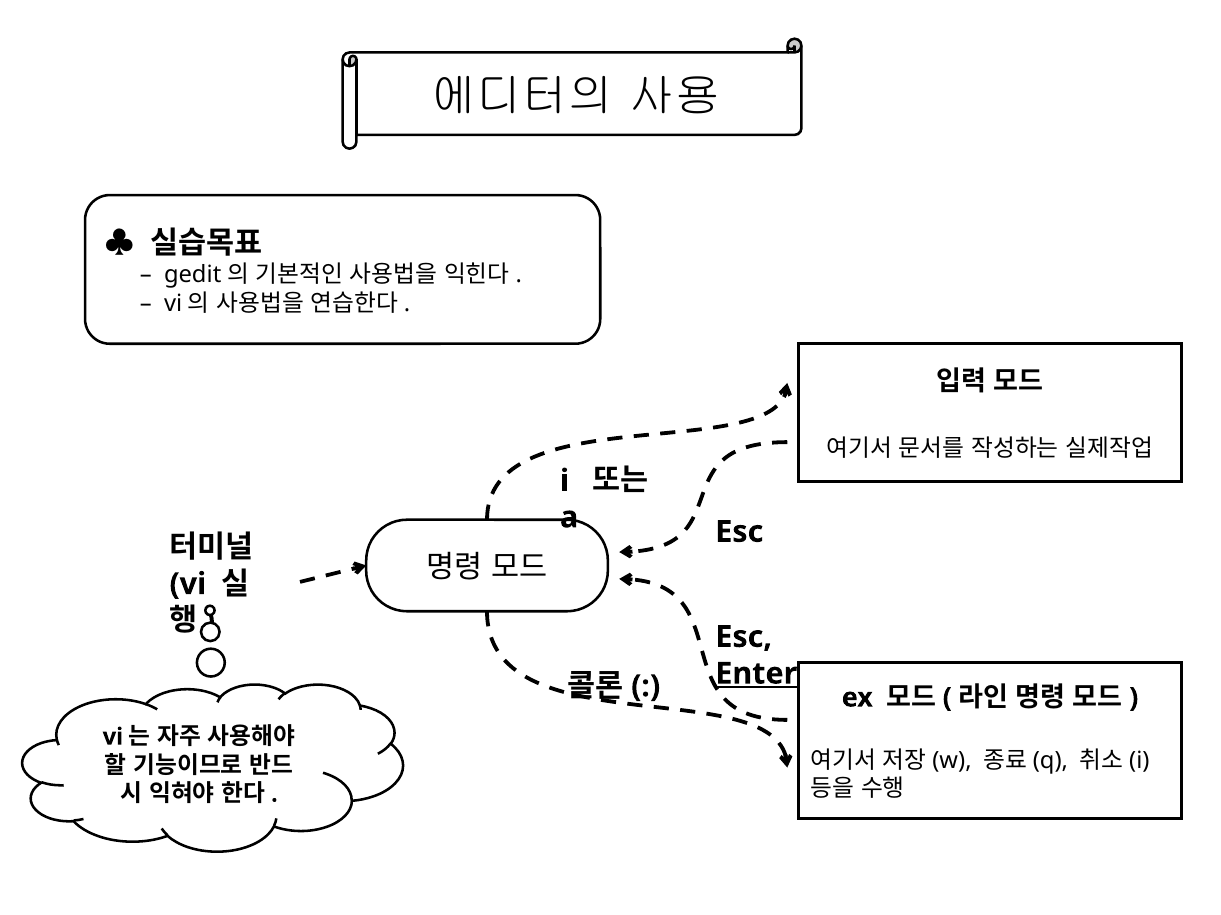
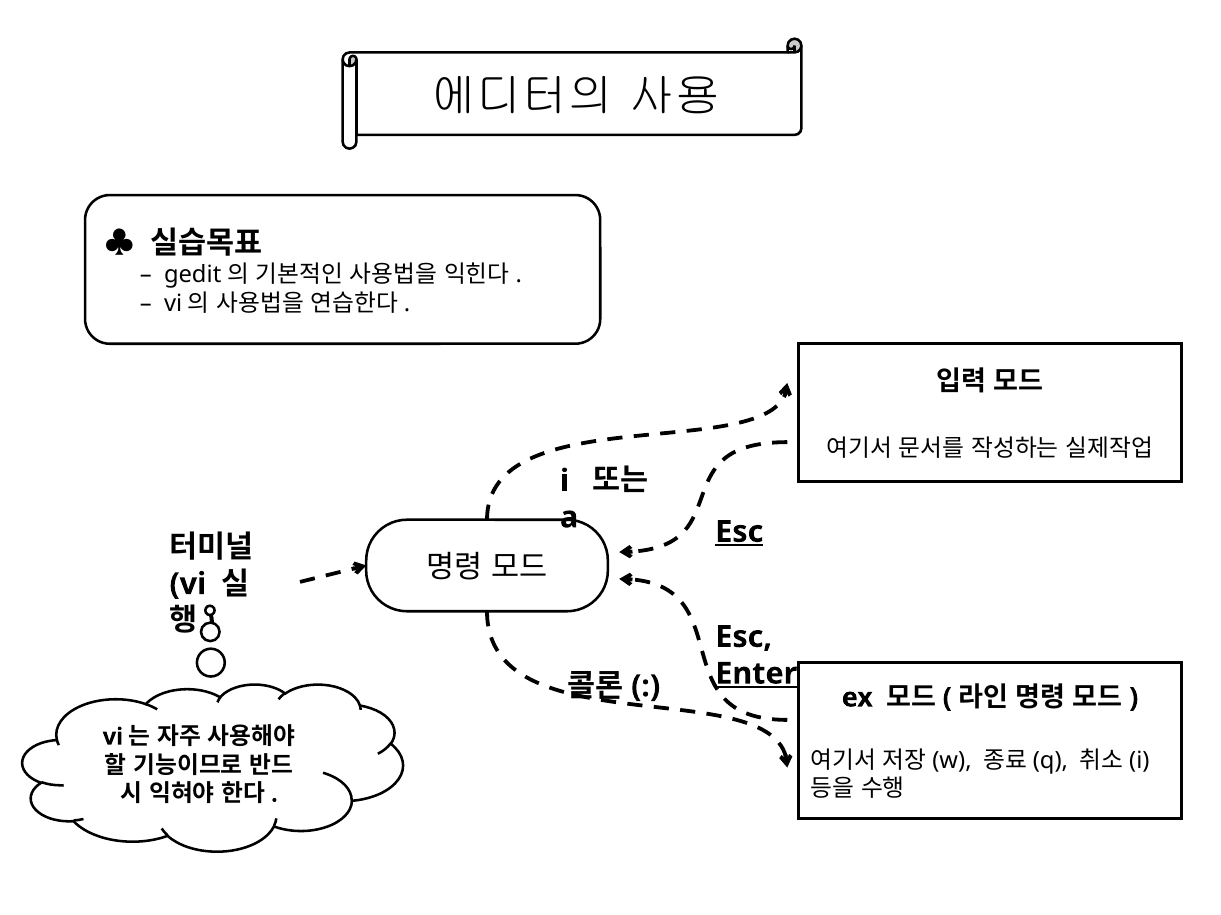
Esc underline: none -> present (739, 532)
